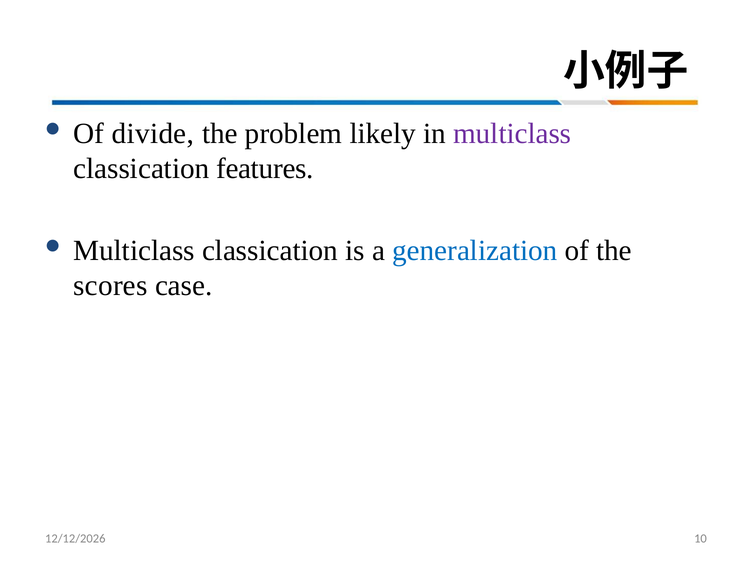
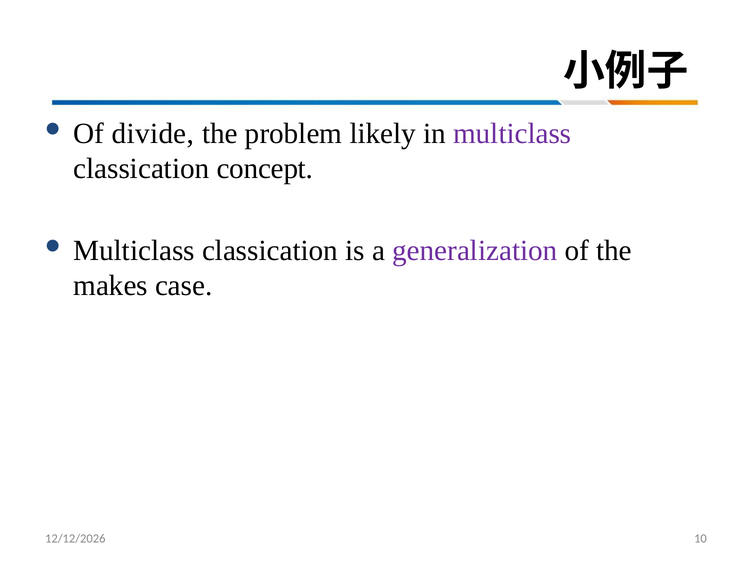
features: features -> concept (265, 169)
generalization colour: blue -> purple (475, 251)
scores: scores -> makes (111, 286)
